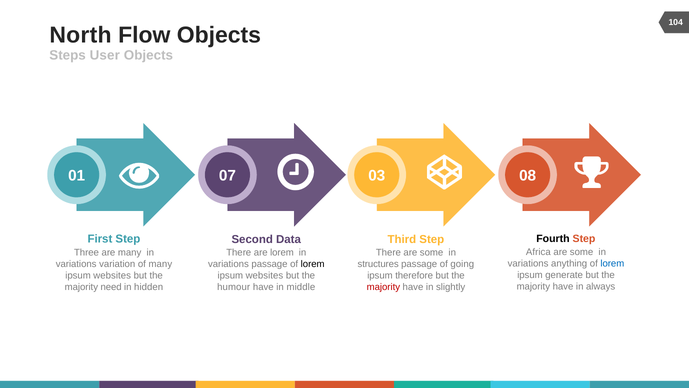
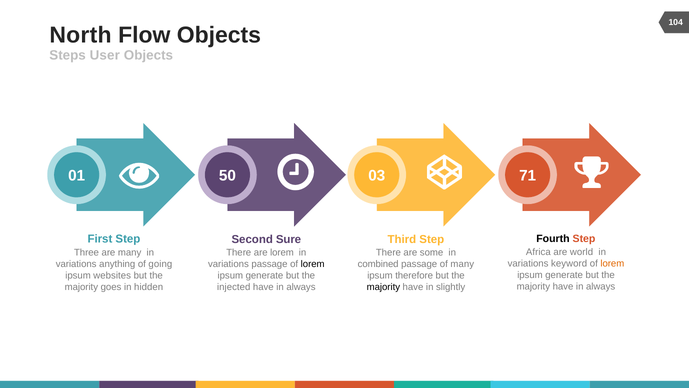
07: 07 -> 50 (227, 176)
08: 08 -> 71 (528, 176)
Data: Data -> Sure (289, 239)
some: some -> world (582, 252)
anything: anything -> keyword (569, 263)
lorem colour: blue -> orange (612, 263)
structures: structures -> combined (378, 264)
of going: going -> many (462, 264)
variation: variation -> anything (117, 264)
of many: many -> going (160, 264)
websites: websites -> generate (264, 275)
majority colour: red -> black (383, 287)
humour: humour -> injected (234, 287)
middle: middle -> always (301, 287)
need: need -> goes (111, 287)
